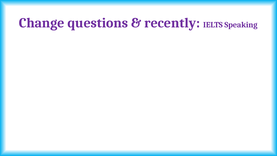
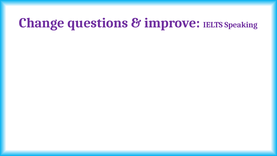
recently: recently -> improve (172, 23)
